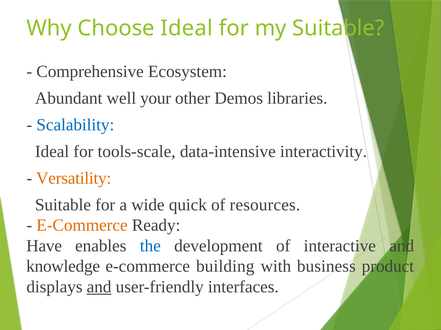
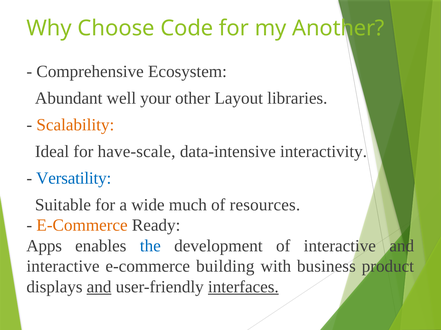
Choose Ideal: Ideal -> Code (187, 28)
my Suitable: Suitable -> Another (338, 28)
Demos: Demos -> Layout (239, 99)
Scalability colour: blue -> orange (75, 125)
tools-scale: tools-scale -> have-scale (137, 152)
Versatility colour: orange -> blue (74, 179)
quick: quick -> much (188, 205)
Have: Have -> Apps (44, 246)
knowledge: knowledge -> interactive (63, 267)
interfaces underline: none -> present (243, 287)
